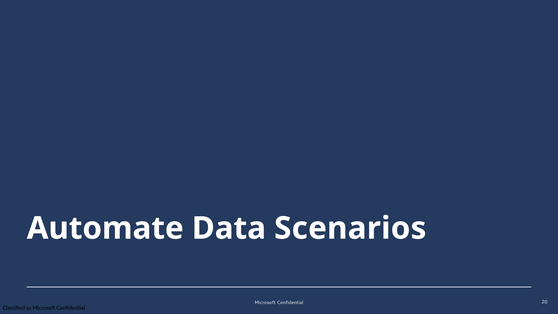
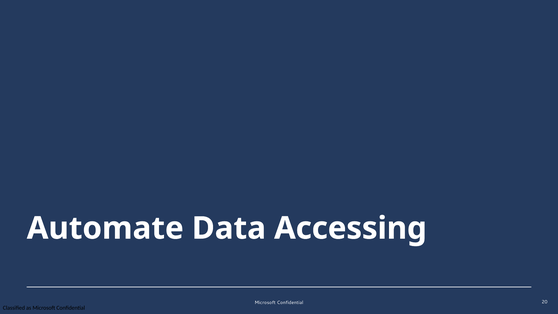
Scenarios: Scenarios -> Accessing (350, 228)
